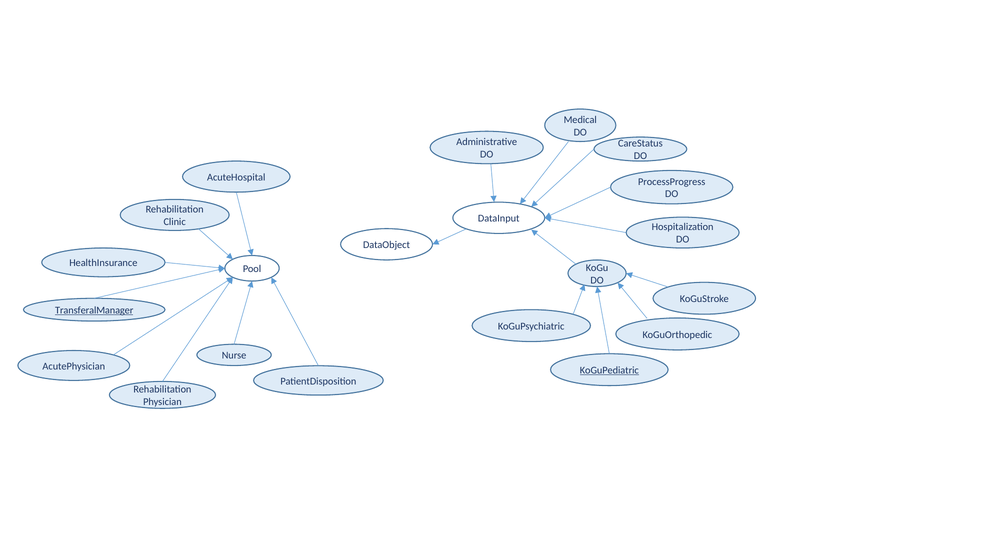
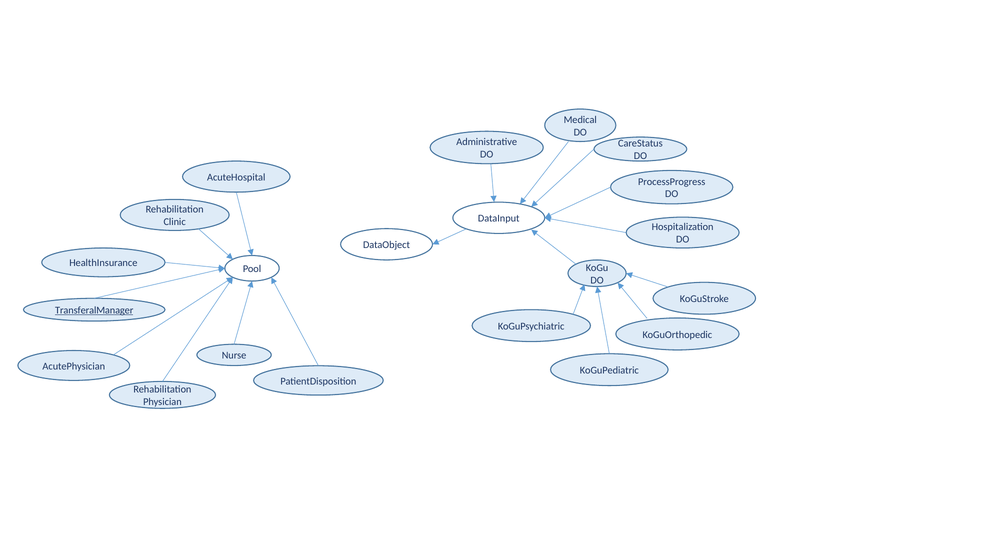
KoGuPediatric underline: present -> none (609, 370)
